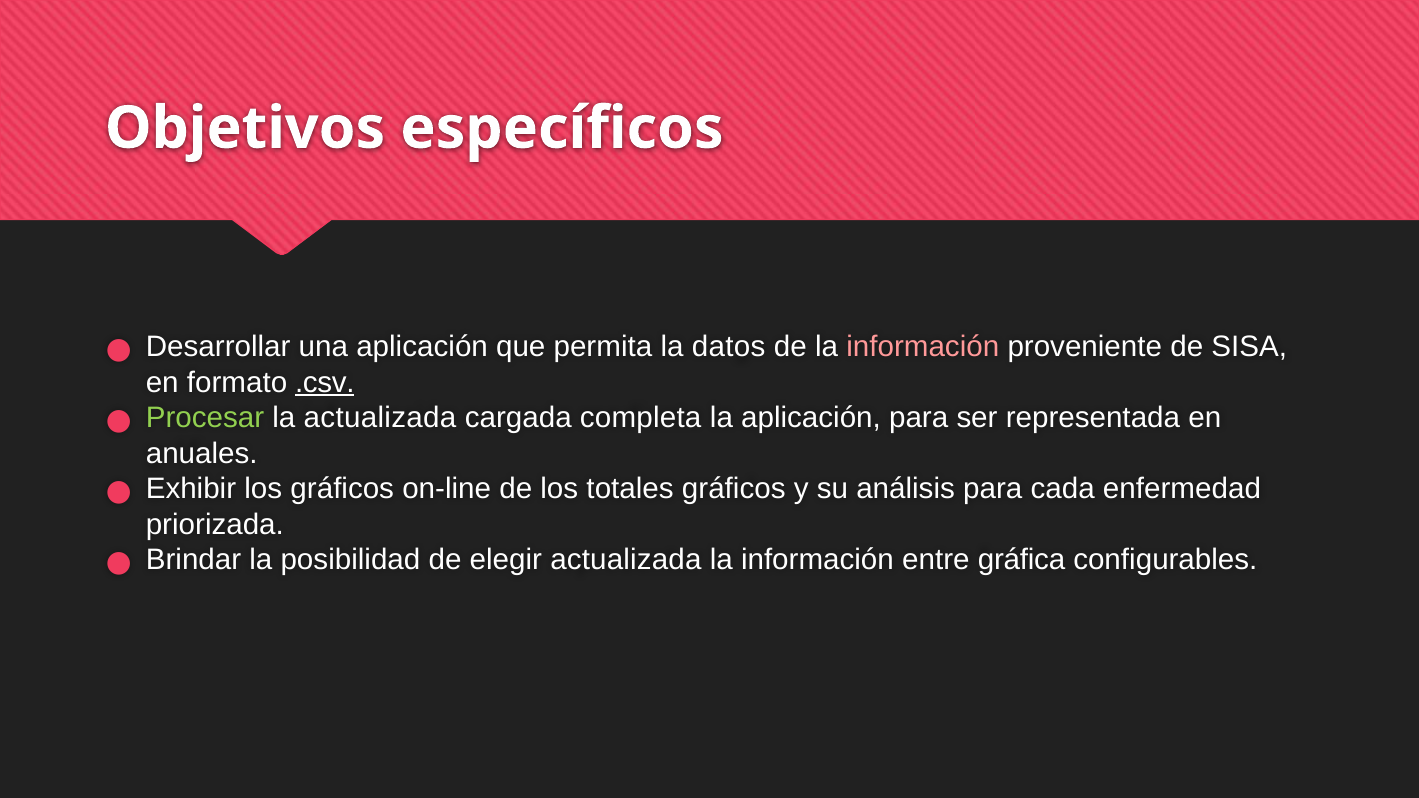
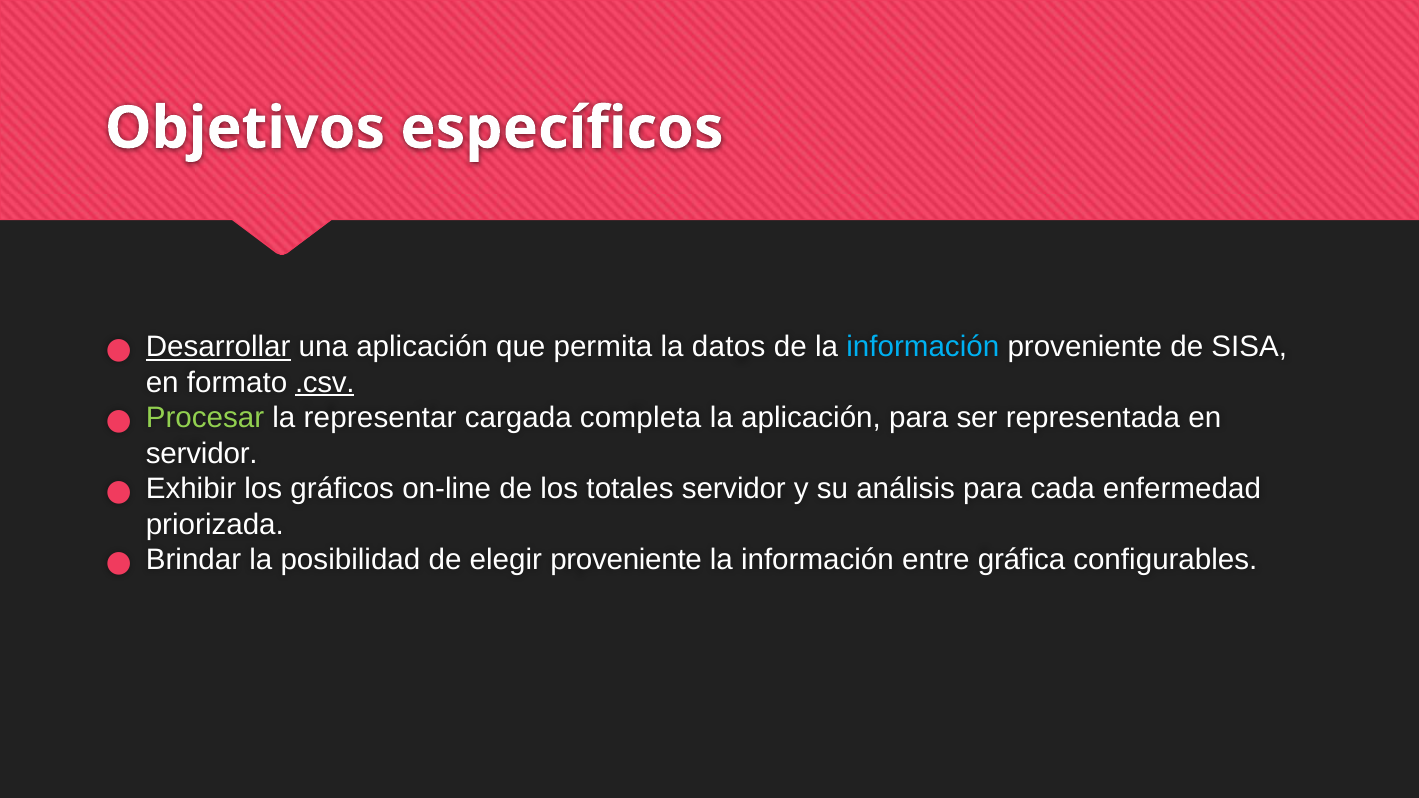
Desarrollar underline: none -> present (218, 347)
información colour: pink -> light blue (923, 347)
la actualizada: actualizada -> representar (380, 418)
anuales: anuales -> servidor (202, 454)
totales gráficos: gráficos -> servidor (734, 489)
elegir actualizada: actualizada -> proveniente (626, 560)
